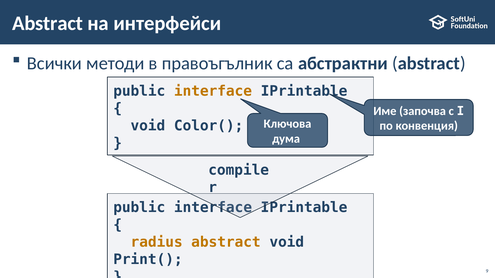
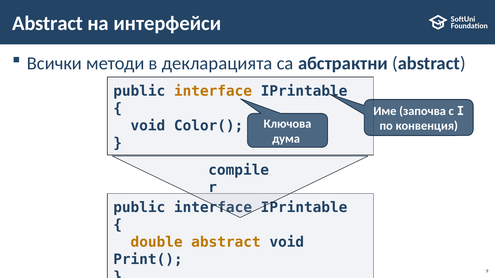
правоъгълник: правоъгълник -> декларацията (217, 64)
radius: radius -> double (157, 242)
